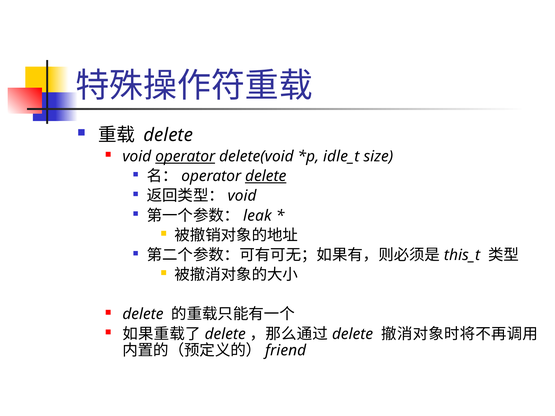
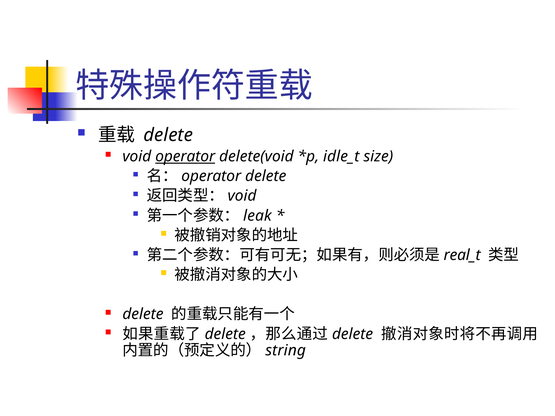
delete underline: present -> none (266, 176)
this_t: this_t -> real_t (462, 255)
friend: friend -> string (286, 351)
